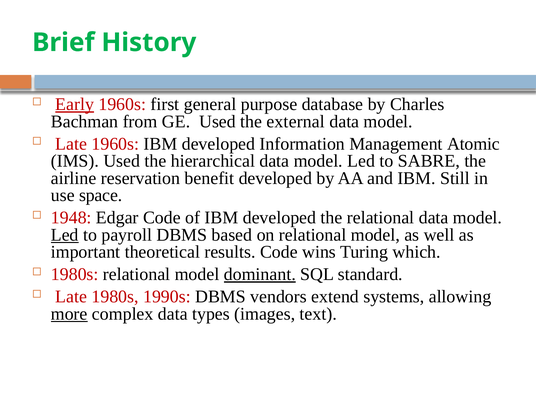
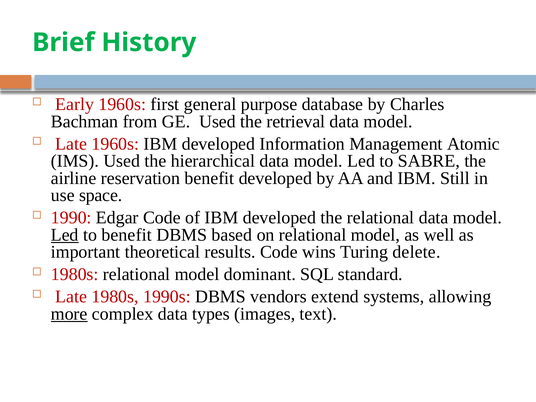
Early underline: present -> none (75, 104)
external: external -> retrieval (296, 121)
1948: 1948 -> 1990 (71, 218)
to payroll: payroll -> benefit (127, 235)
which: which -> delete (417, 252)
dominant underline: present -> none (260, 274)
